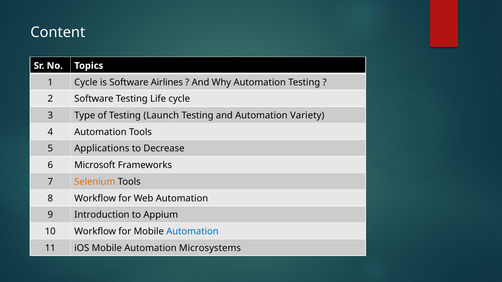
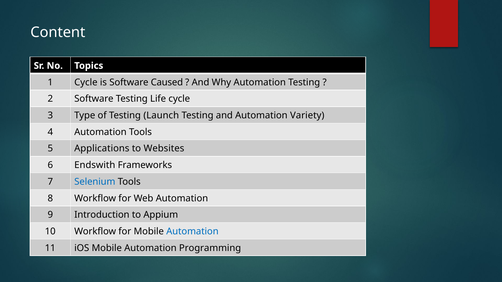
Airlines: Airlines -> Caused (167, 82)
Decrease: Decrease -> Websites (164, 149)
Microsoft: Microsoft -> Endswith (95, 165)
Selenium colour: orange -> blue (95, 182)
Microsystems: Microsystems -> Programming (210, 248)
